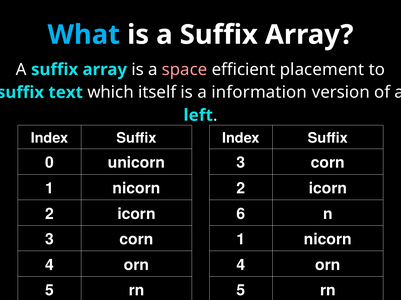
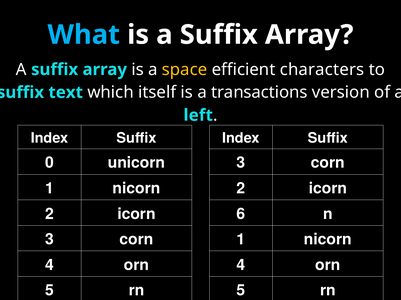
space colour: pink -> yellow (185, 70)
placement: placement -> characters (322, 70)
information: information -> transactions (259, 93)
